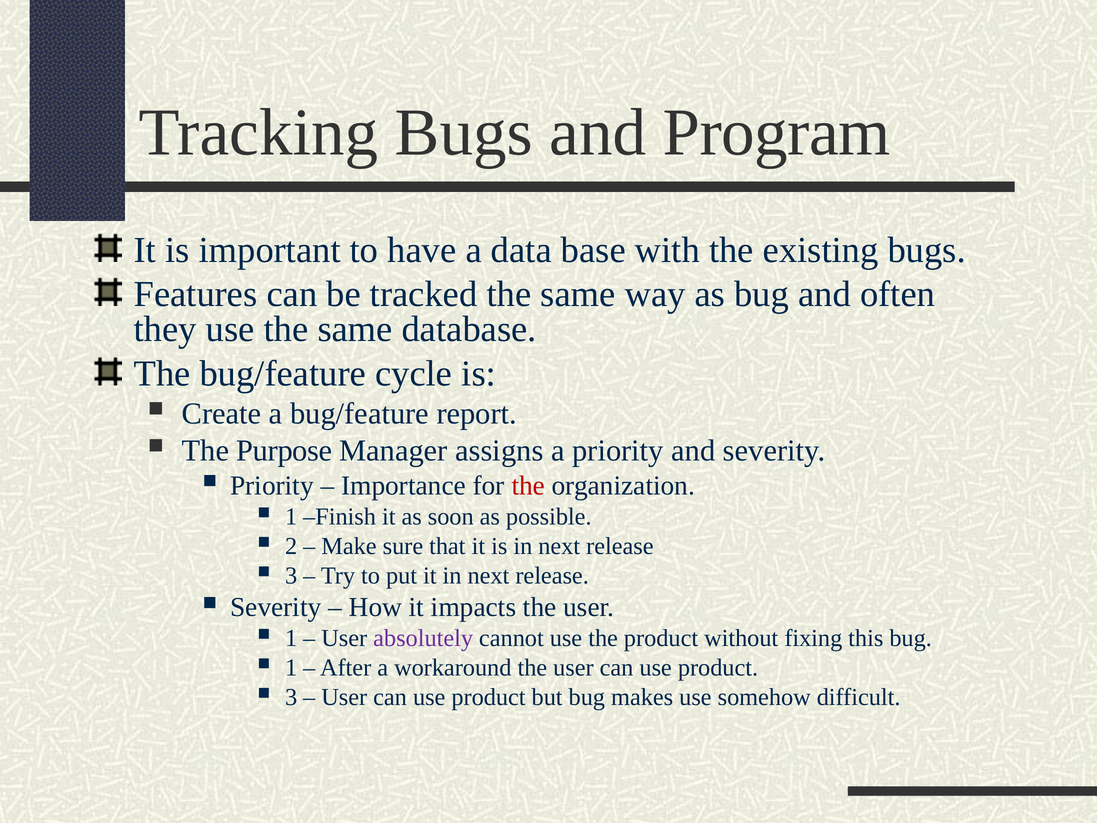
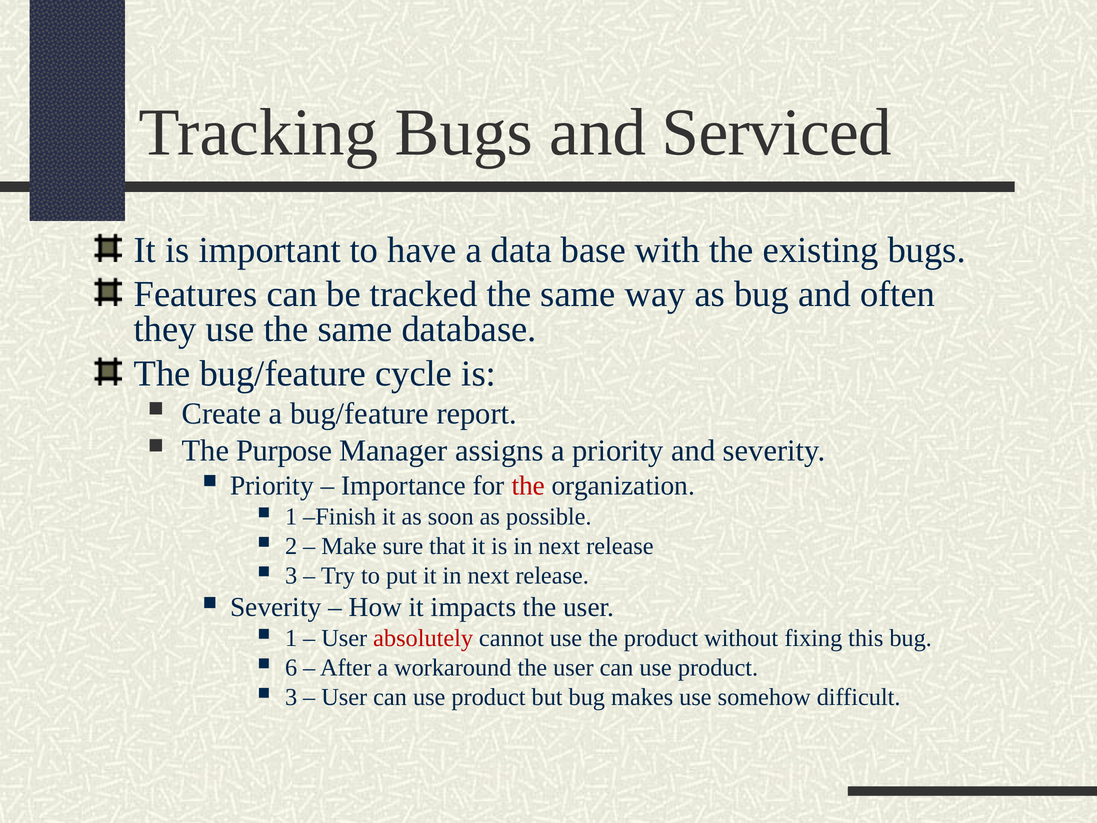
Program: Program -> Serviced (777, 133)
absolutely colour: purple -> red (423, 638)
1: 1 -> 6 (291, 668)
